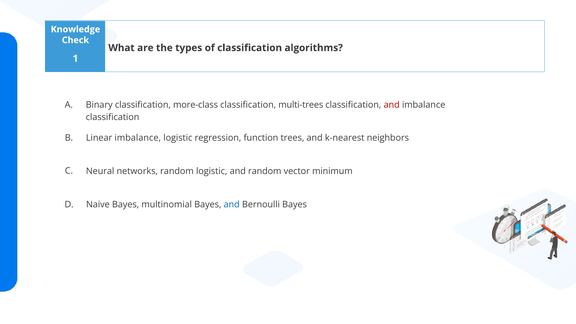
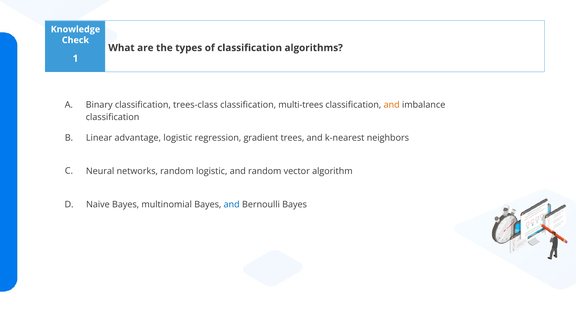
more-class: more-class -> trees-class (196, 105)
and colour: red -> orange (392, 105)
Linear imbalance: imbalance -> advantage (138, 138)
function: function -> gradient (261, 138)
minimum: minimum -> algorithm (332, 171)
